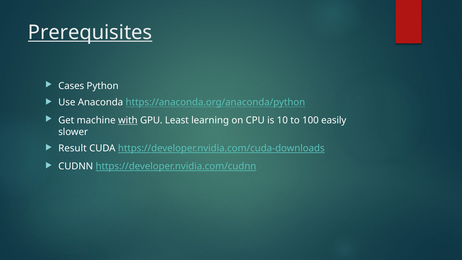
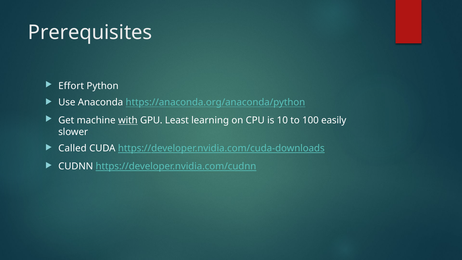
Prerequisites underline: present -> none (90, 32)
Cases: Cases -> Effort (71, 86)
Result: Result -> Called (72, 148)
